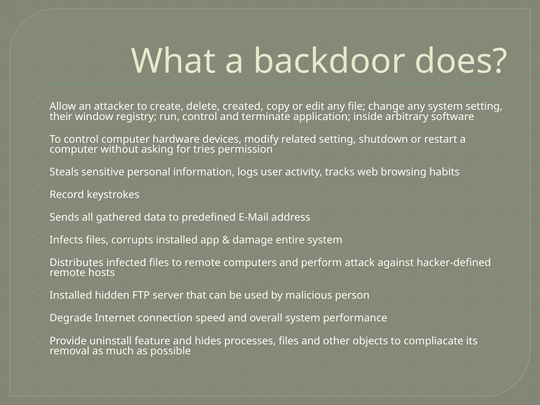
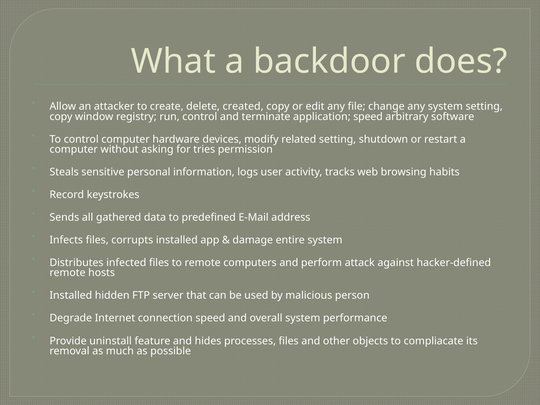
their: their -> copy (61, 117)
application inside: inside -> speed (368, 117)
